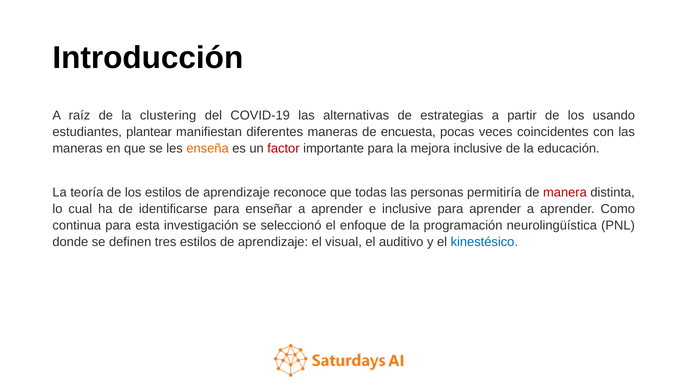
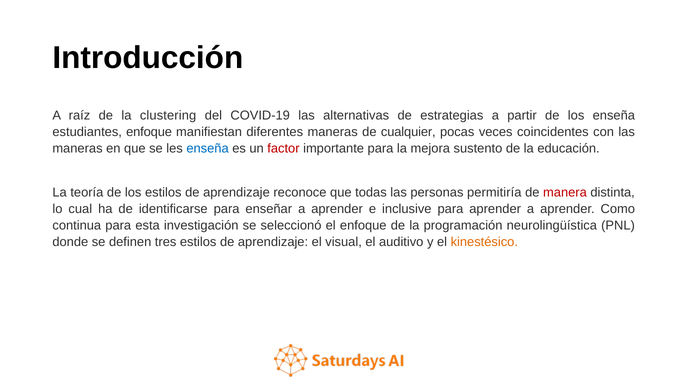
los usando: usando -> enseña (614, 115)
estudiantes plantear: plantear -> enfoque (149, 132)
encuesta: encuesta -> cualquier (408, 132)
enseña colour: orange -> blue (208, 148)
mejora inclusive: inclusive -> sustento (478, 148)
kinestésico colour: blue -> orange (484, 242)
